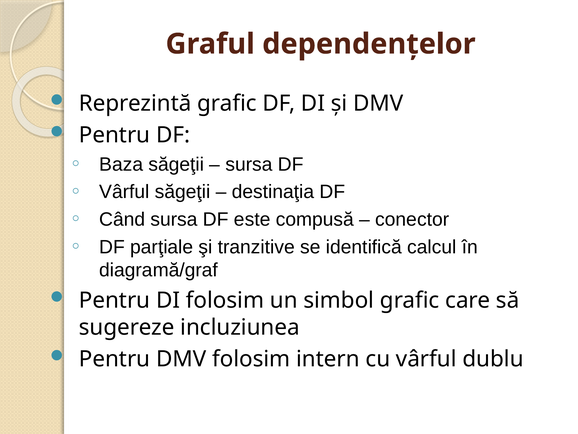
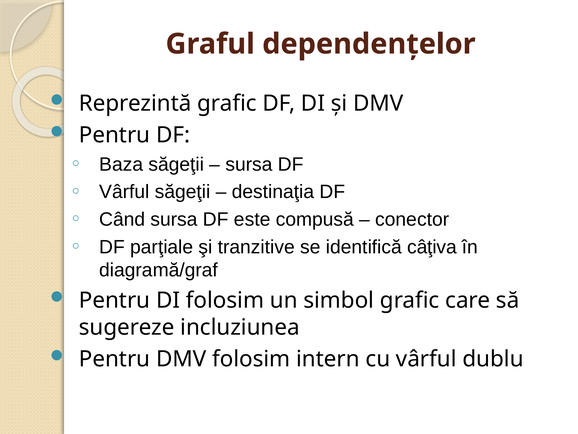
calcul: calcul -> câţiva (432, 247)
